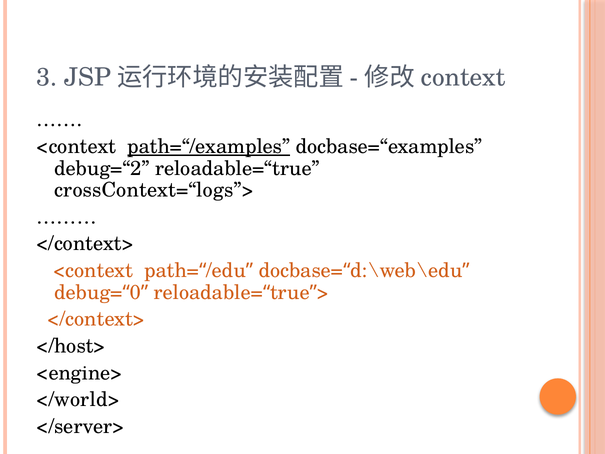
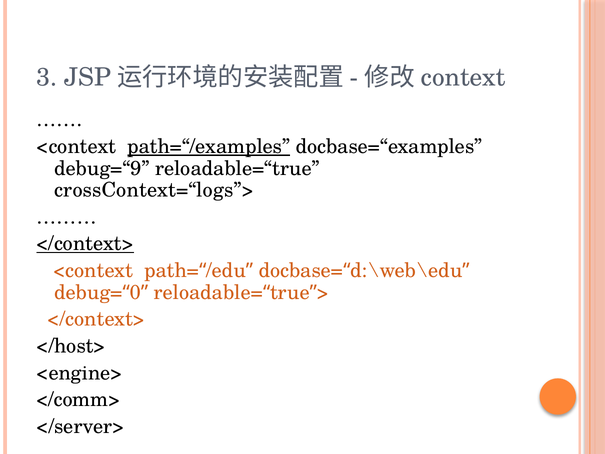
debug=“2: debug=“2 -> debug=“9 (102, 168)
</context> underline: none -> present (85, 244)
</world>: </world> -> </comm> (78, 400)
